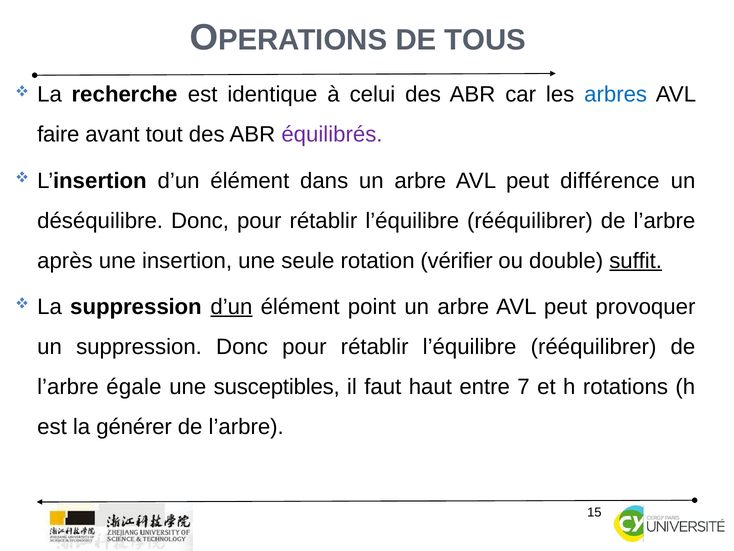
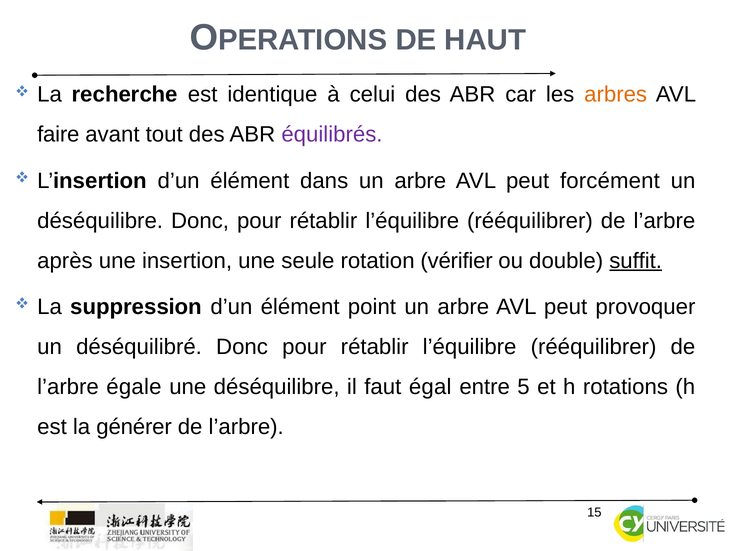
TOUS: TOUS -> HAUT (485, 40)
arbres colour: blue -> orange (616, 95)
différence: différence -> forcément (610, 181)
d’un underline: present -> none (231, 306)
un suppression: suppression -> déséquilibré (139, 346)
une susceptibles: susceptibles -> déséquilibre (277, 386)
haut: haut -> égal (430, 386)
7: 7 -> 5 (524, 386)
